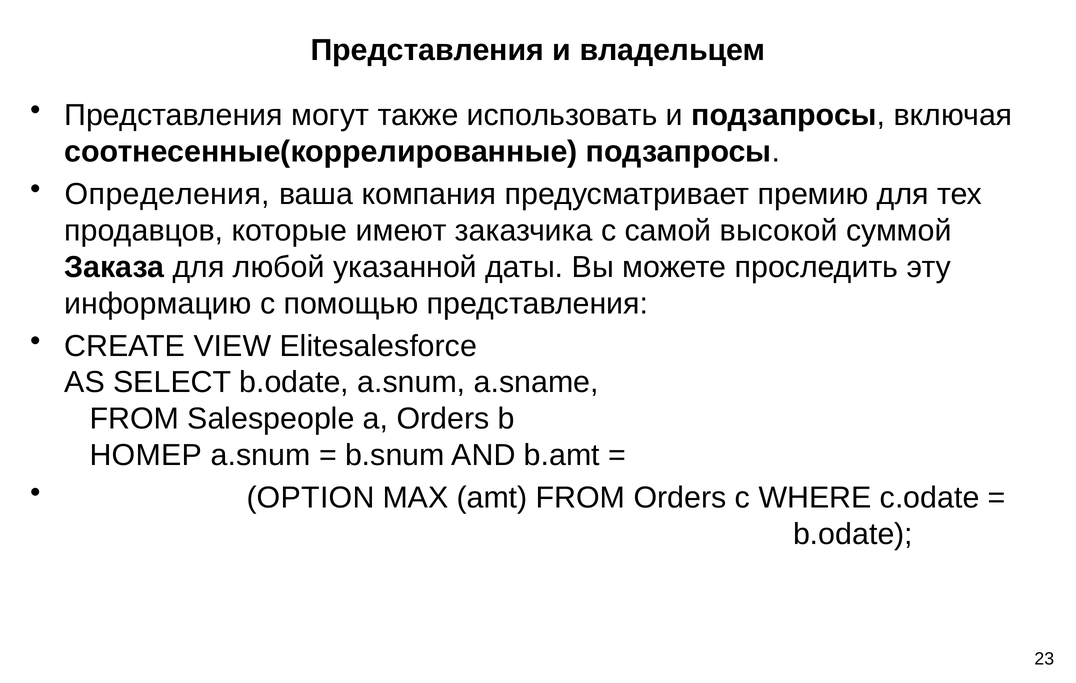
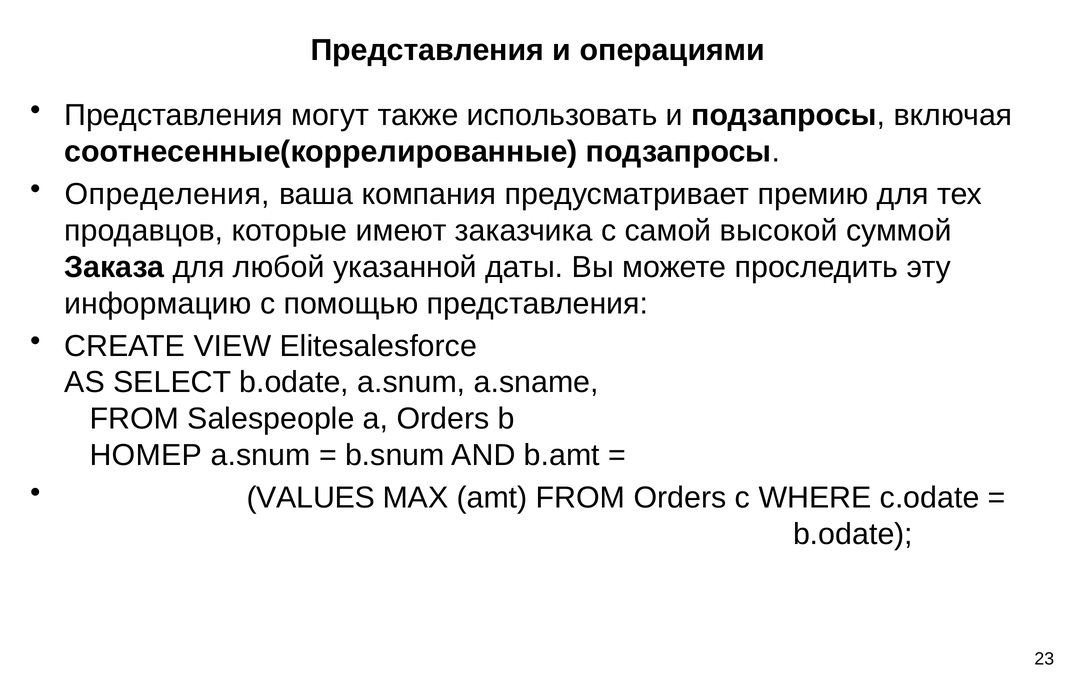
владельцем: владельцем -> операциями (672, 50)
OPTION: OPTION -> VALUES (311, 498)
